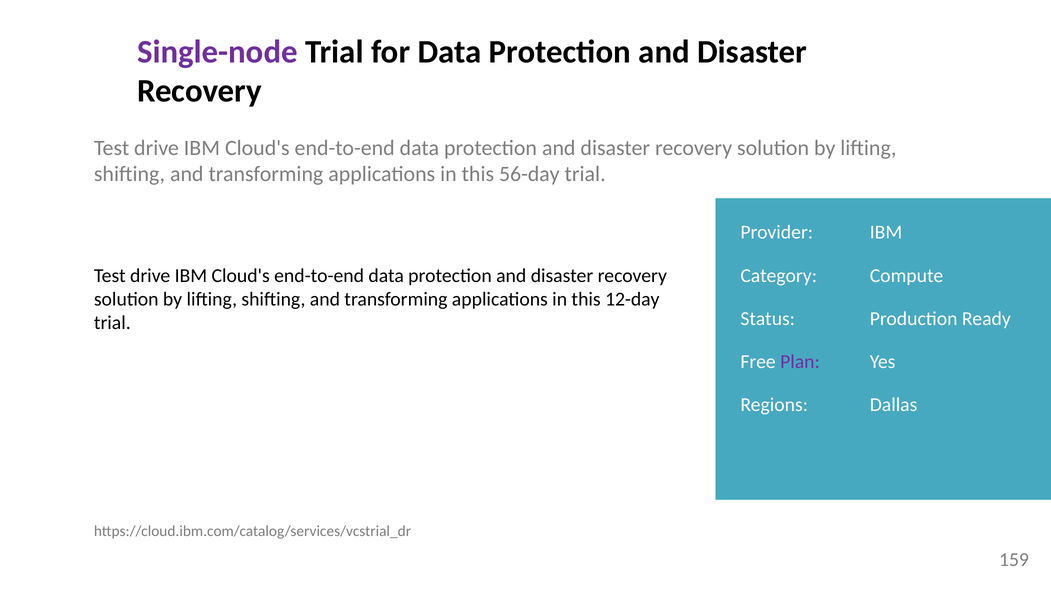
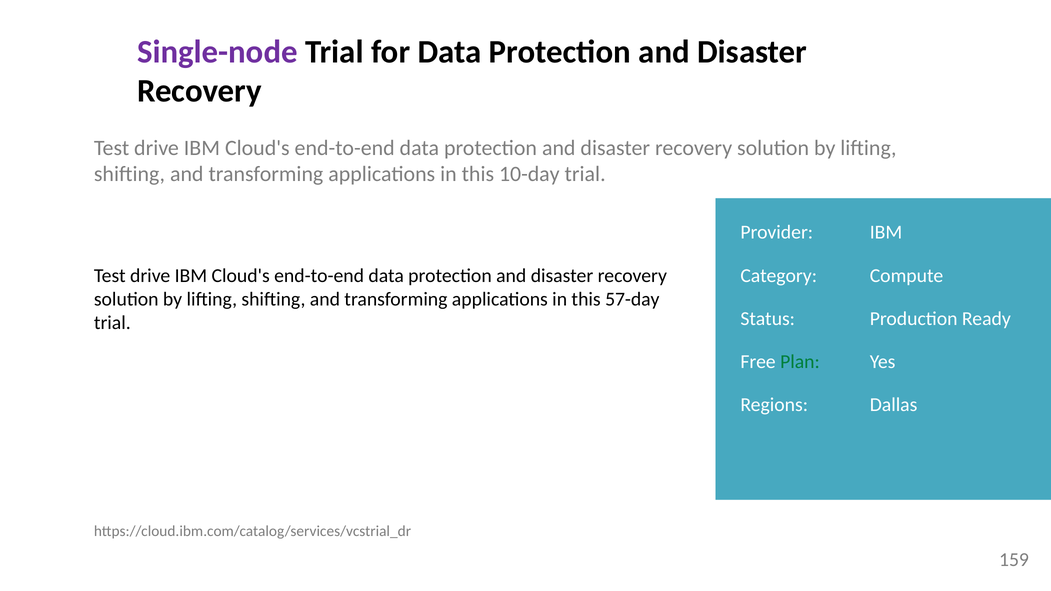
56-day: 56-day -> 10-day (529, 174)
12-day: 12-day -> 57-day (632, 299)
Plan colour: purple -> green (800, 362)
